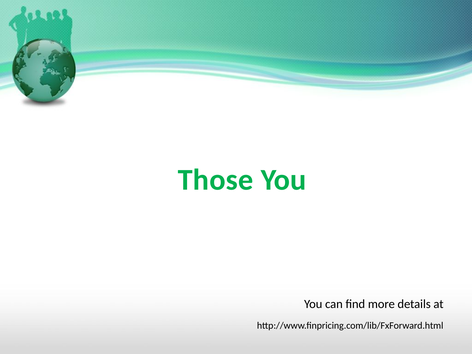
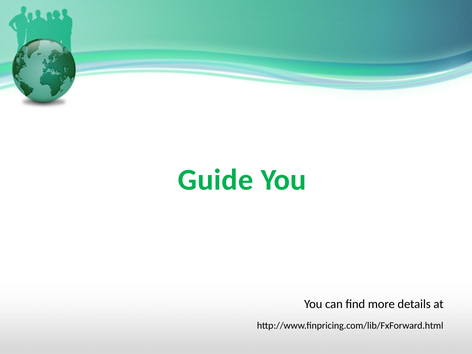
Those: Those -> Guide (216, 180)
